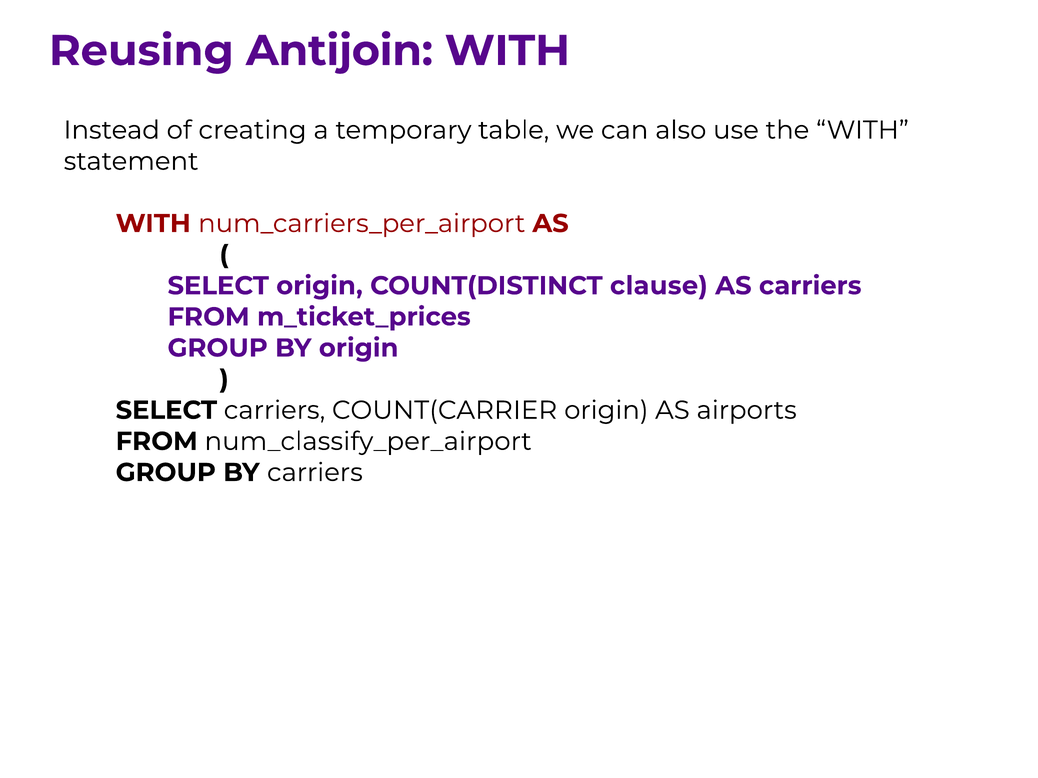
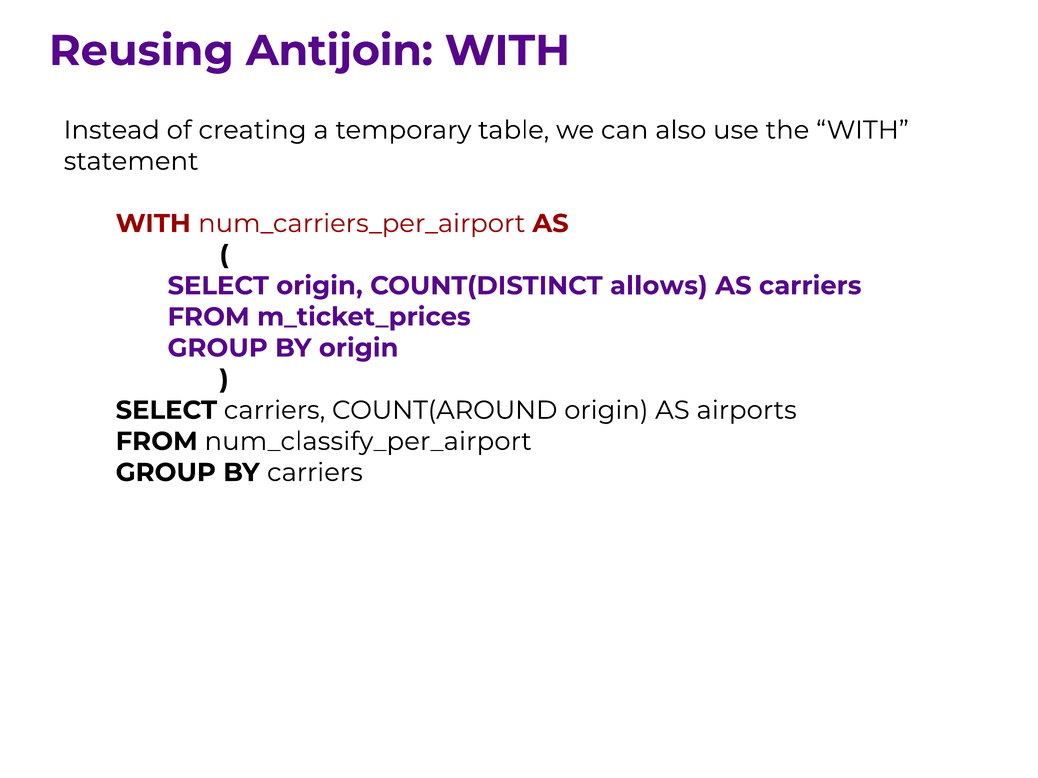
clause: clause -> allows (659, 286)
COUNT(CARRIER: COUNT(CARRIER -> COUNT(AROUND (445, 410)
